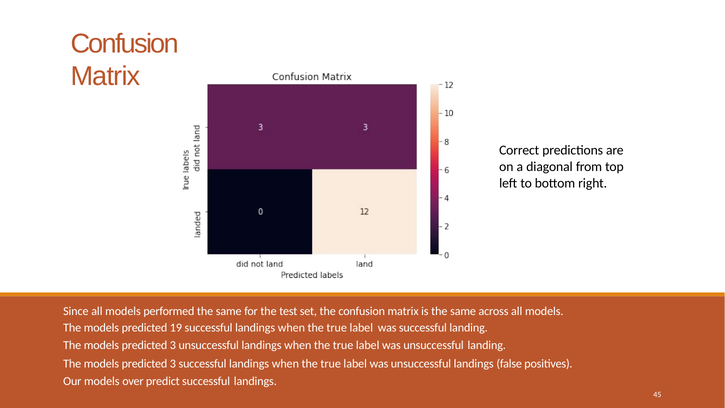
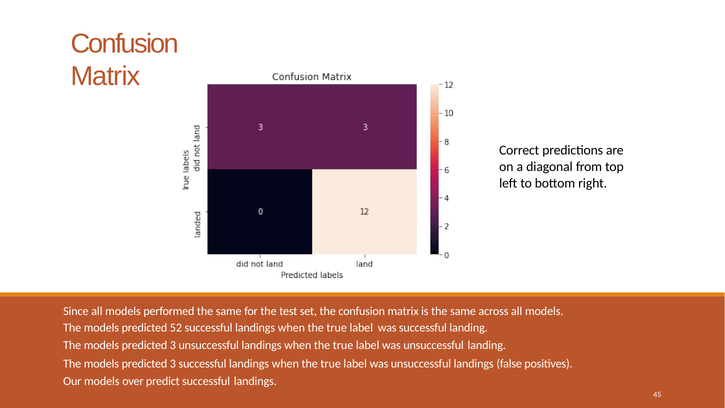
19: 19 -> 52 (176, 327)
